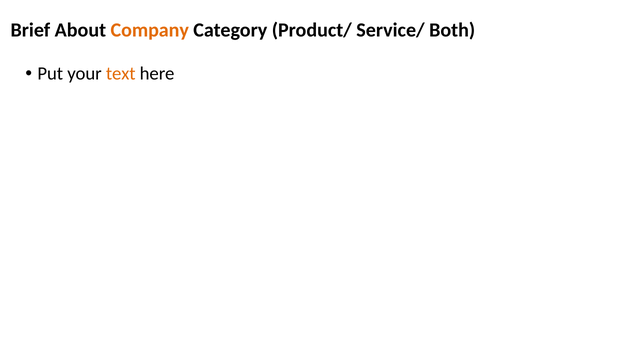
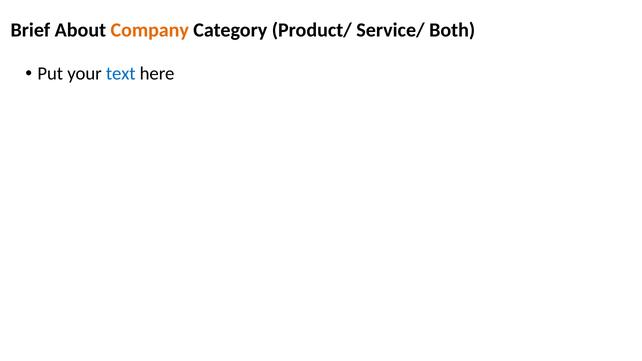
text colour: orange -> blue (121, 74)
